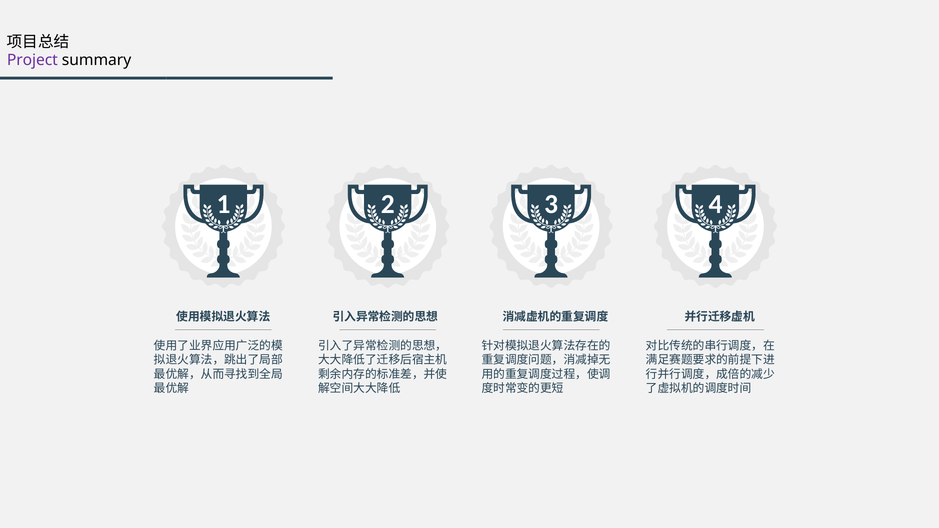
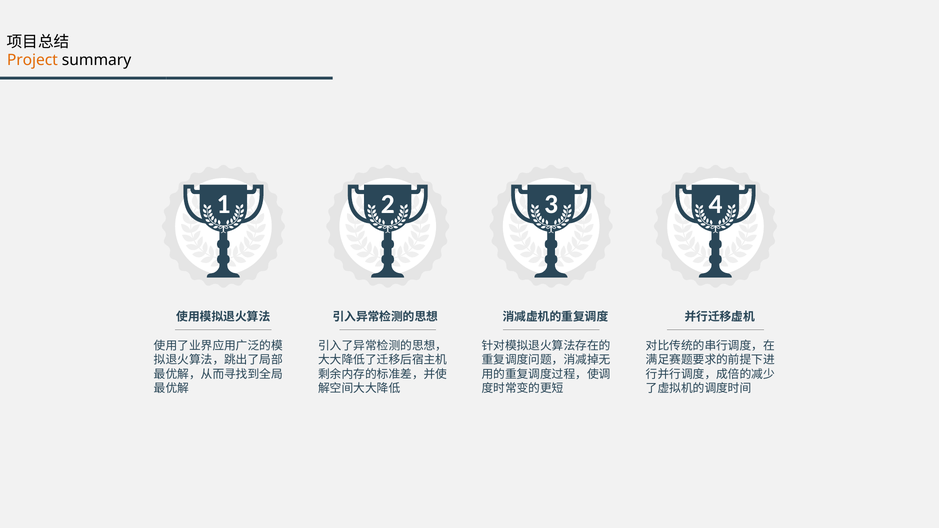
Project colour: purple -> orange (32, 60)
